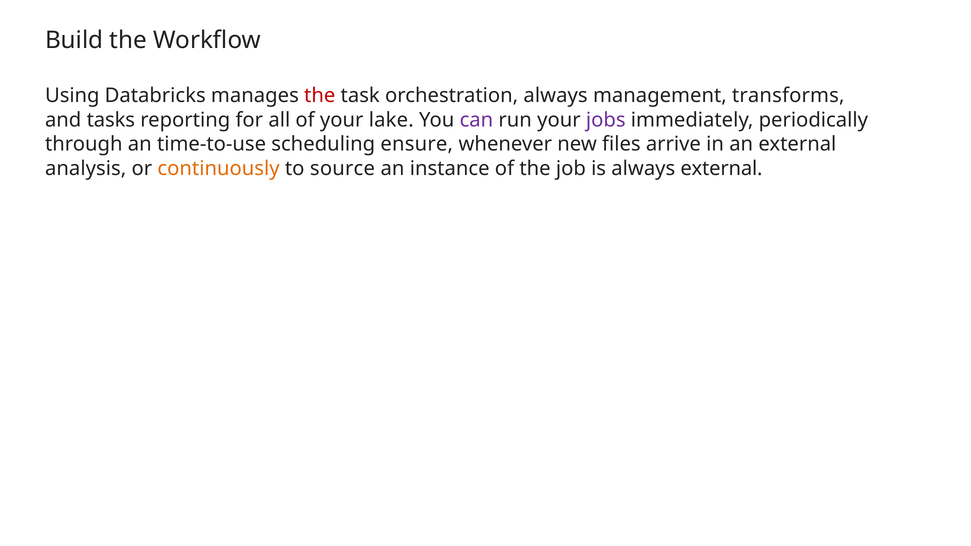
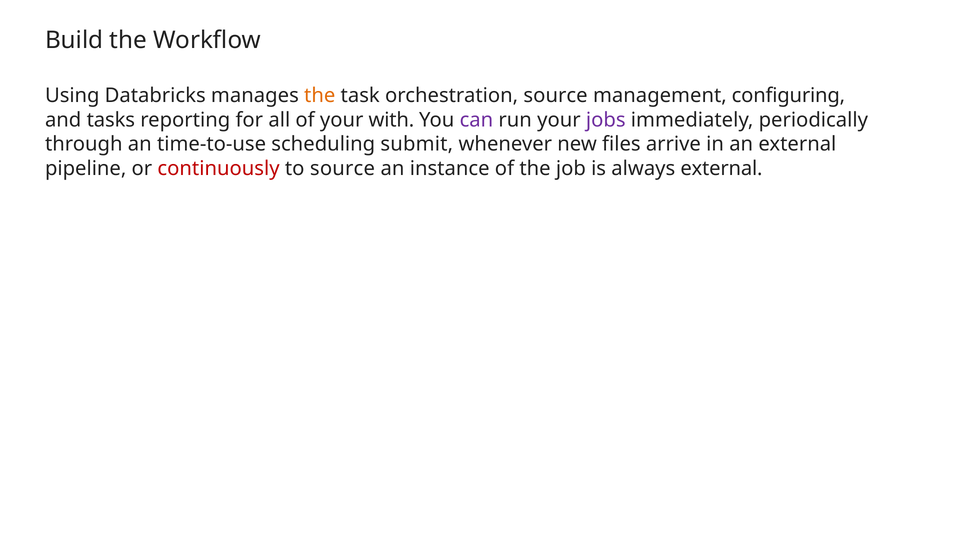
the colour: red -> orange (320, 96)
orchestration always: always -> source (556, 96)
transforms: transforms -> configuring (788, 96)
lake: lake -> with (391, 120)
ensure: ensure -> submit (417, 144)
analysis: analysis -> pipeline (86, 168)
continuously colour: orange -> red (219, 168)
